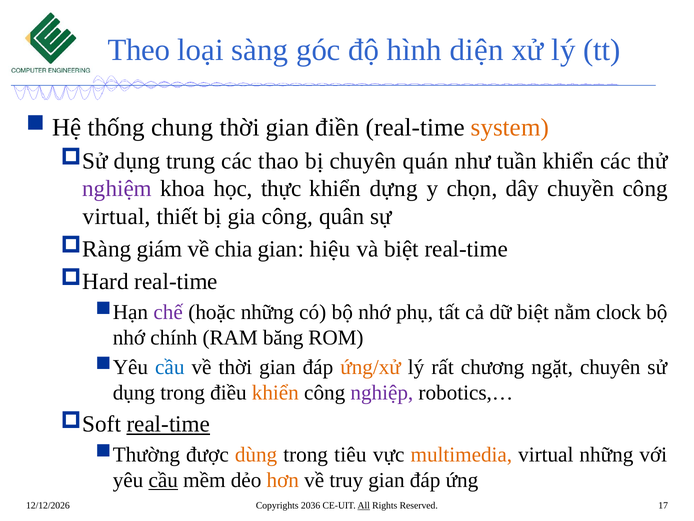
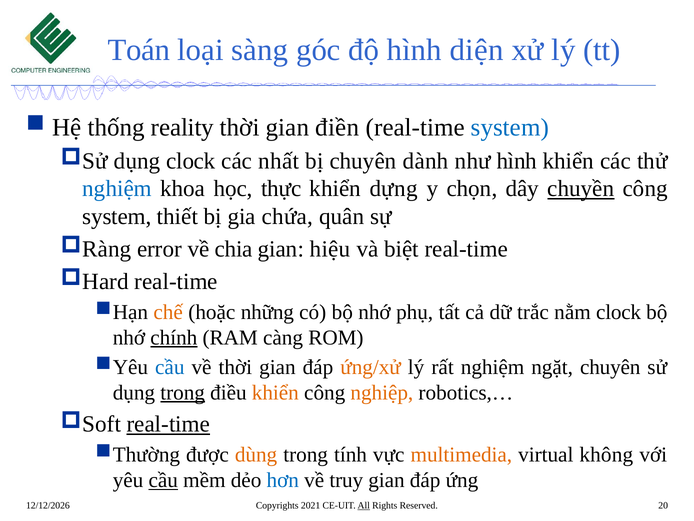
Theo: Theo -> Toán (139, 50)
chung: chung -> reality (182, 127)
system colour: orange -> blue (510, 127)
dụng trung: trung -> clock (191, 161)
thao: thao -> nhất (279, 161)
quán: quán -> dành (426, 161)
như tuần: tuần -> hình (517, 161)
nghiệm colour: purple -> blue (117, 189)
chuyền underline: none -> present (581, 189)
virtual: virtual -> system (117, 216)
gia công: công -> chứa (287, 216)
giám: giám -> error (160, 249)
chế colour: purple -> orange (168, 312)
dữ biệt: biệt -> trắc (533, 312)
chính underline: none -> present (174, 337)
băng: băng -> càng (283, 337)
rất chương: chương -> nghiệm (493, 367)
trong underline: none -> present (183, 392)
nghiệp colour: purple -> orange (382, 392)
tiêu: tiêu -> tính (351, 454)
virtual những: những -> không (606, 454)
hơn colour: orange -> blue (283, 480)
2036: 2036 -> 2021 (311, 505)
17: 17 -> 20 (663, 505)
